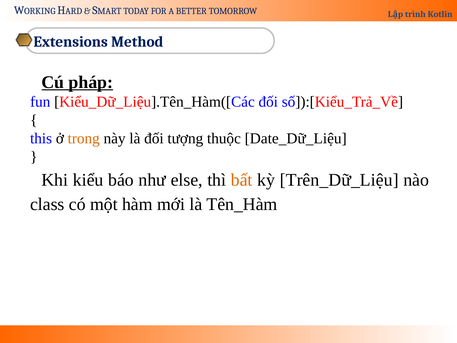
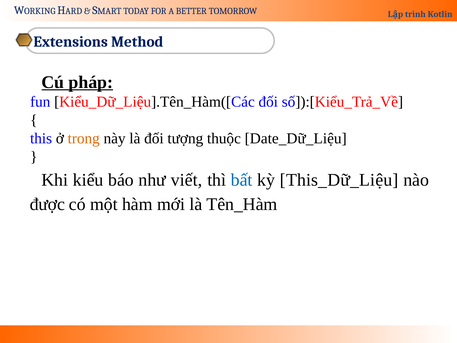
else: else -> viết (187, 180)
bất colour: orange -> blue (242, 180)
Trên_Dữ_Liệu: Trên_Dữ_Liệu -> This_Dữ_Liệu (339, 180)
class: class -> được (47, 204)
